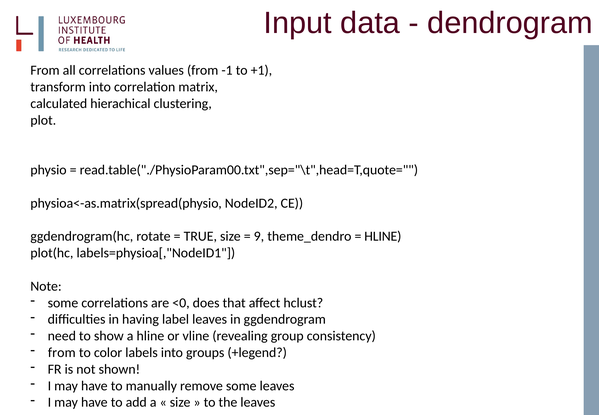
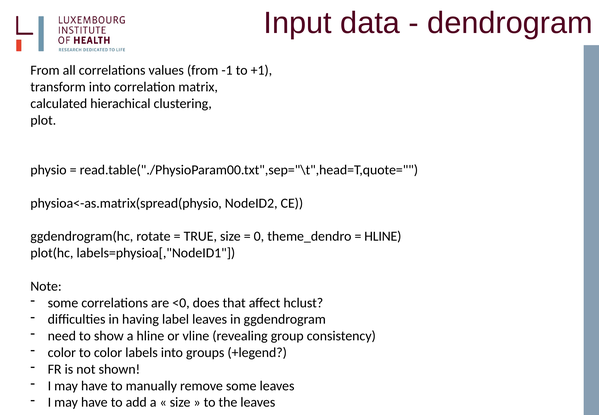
9: 9 -> 0 (259, 236)
from: from -> color (62, 352)
